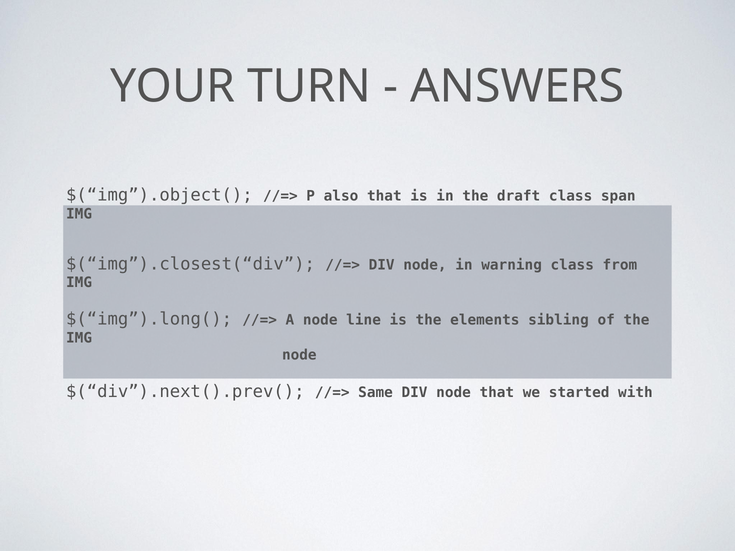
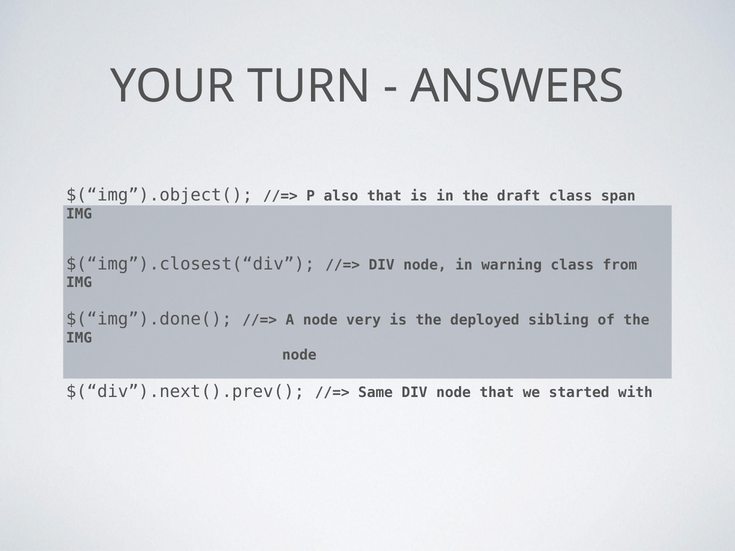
$(“img”).long(: $(“img”).long( -> $(“img”).done( (149, 319)
line: line -> very (364, 320)
elements: elements -> deployed (485, 320)
